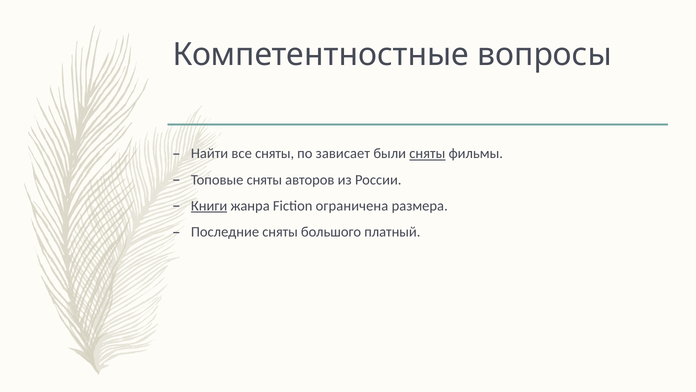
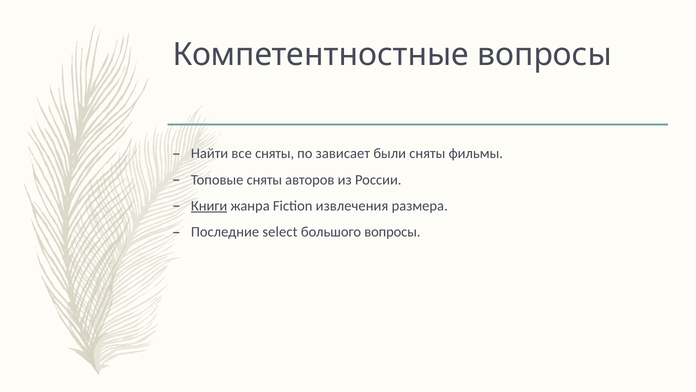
сняты underline: present -> none (427, 153)
ограничена: ограничена -> извлечения (352, 206)
Последние сняты: сняты -> select (280, 232)
большого платный: платный -> вопросы (392, 232)
